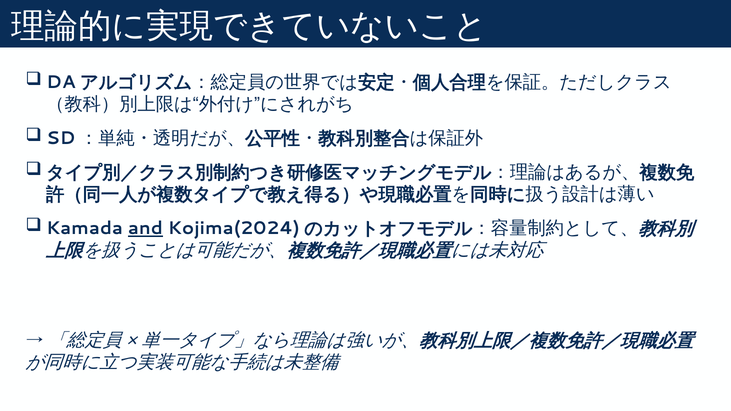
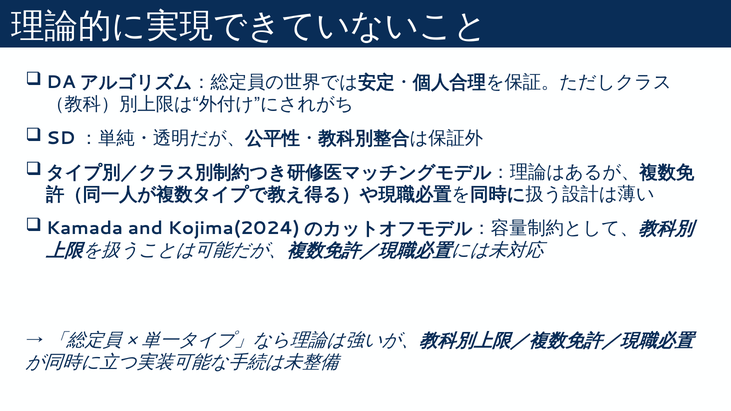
and underline: present -> none (145, 229)
